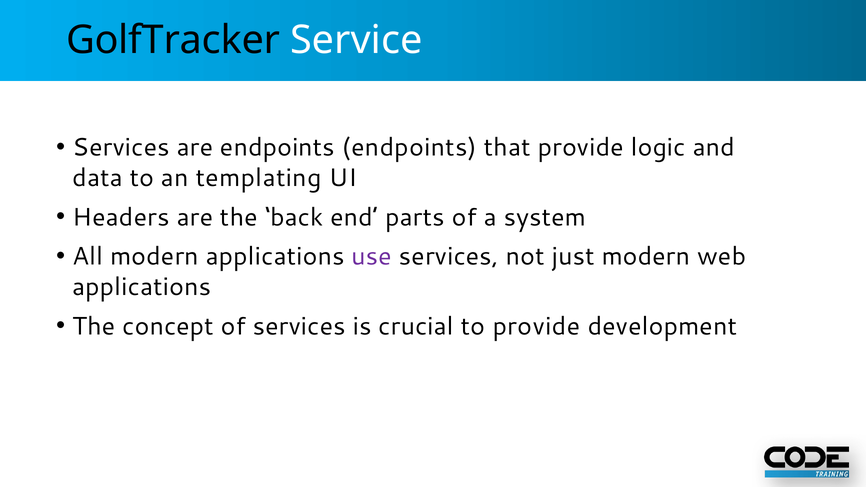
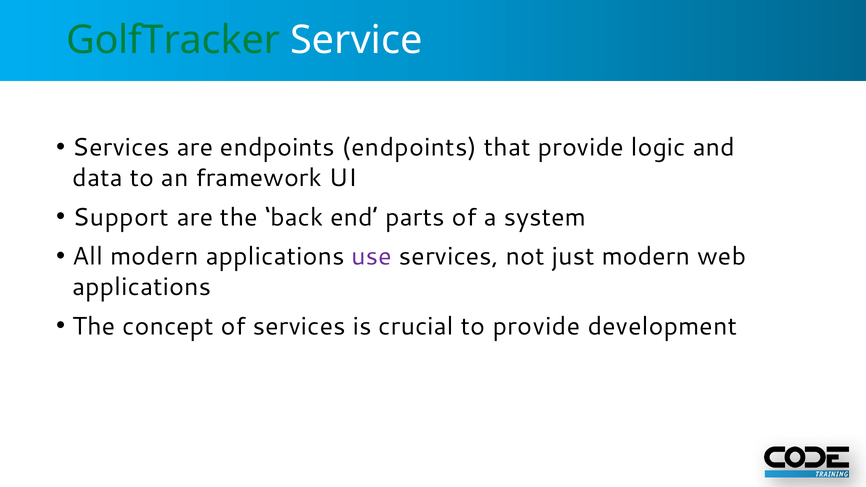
GolfTracker colour: black -> green (173, 40)
templating: templating -> framework (259, 178)
Headers: Headers -> Support (121, 217)
